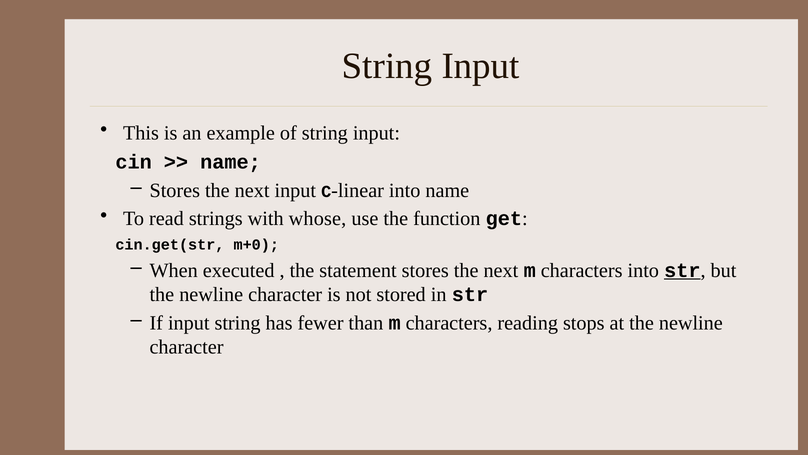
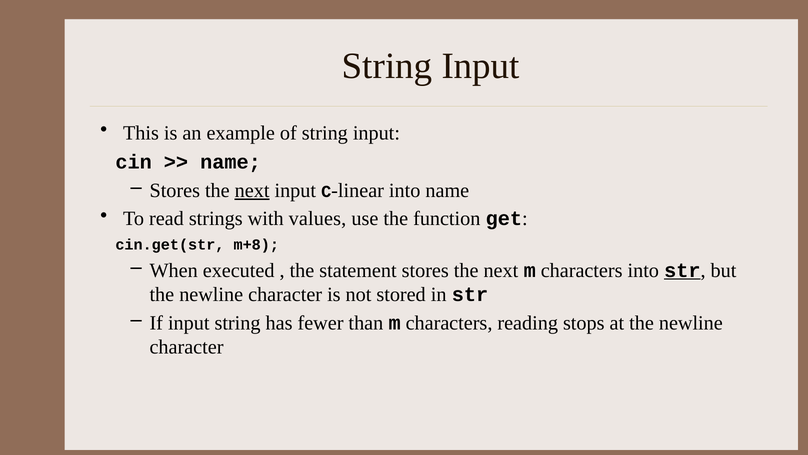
next underline: none -> present (252, 190)
whose: whose -> values (317, 219)
m+0: m+0 -> m+8 (256, 244)
